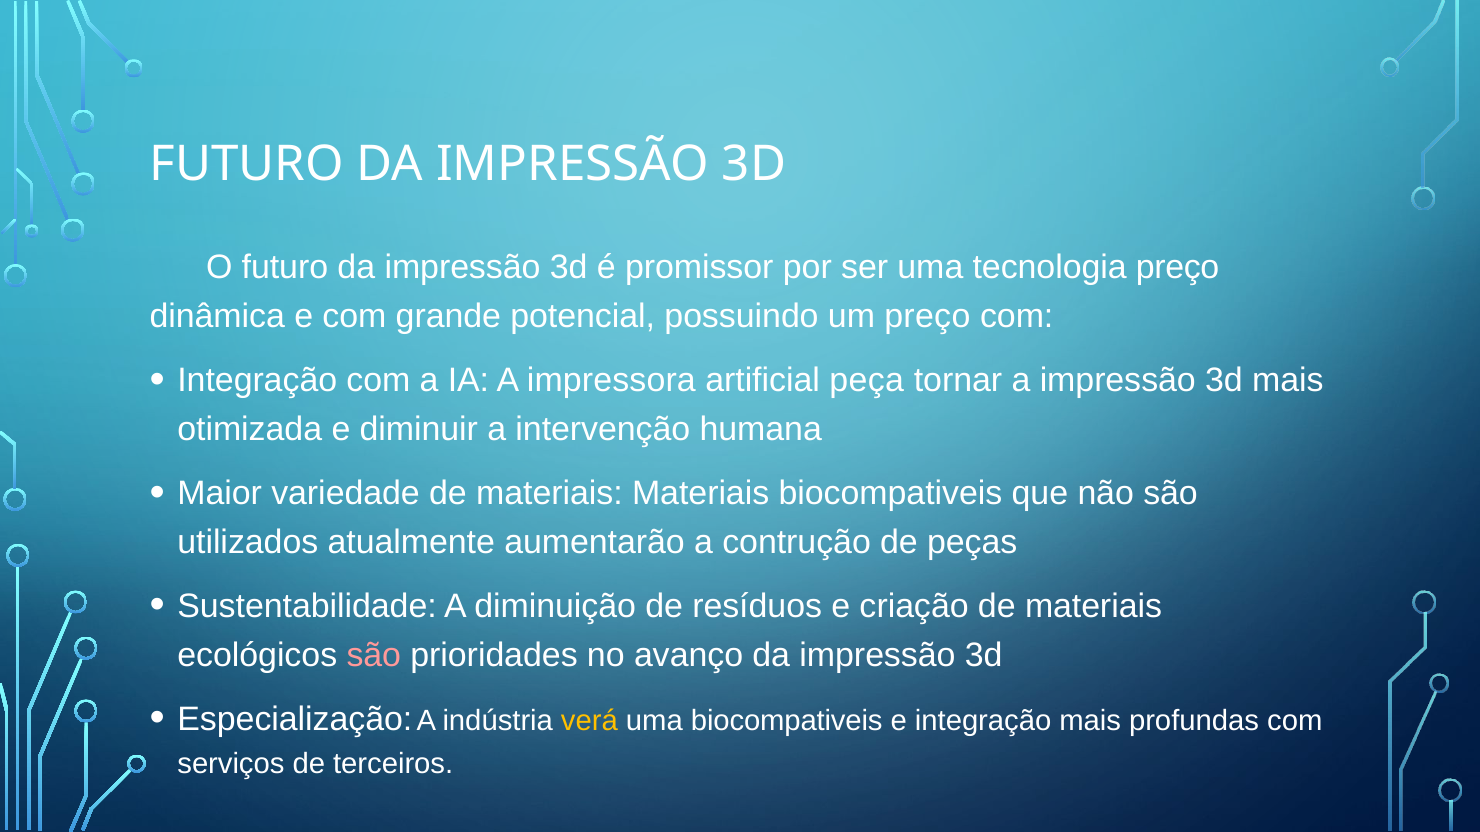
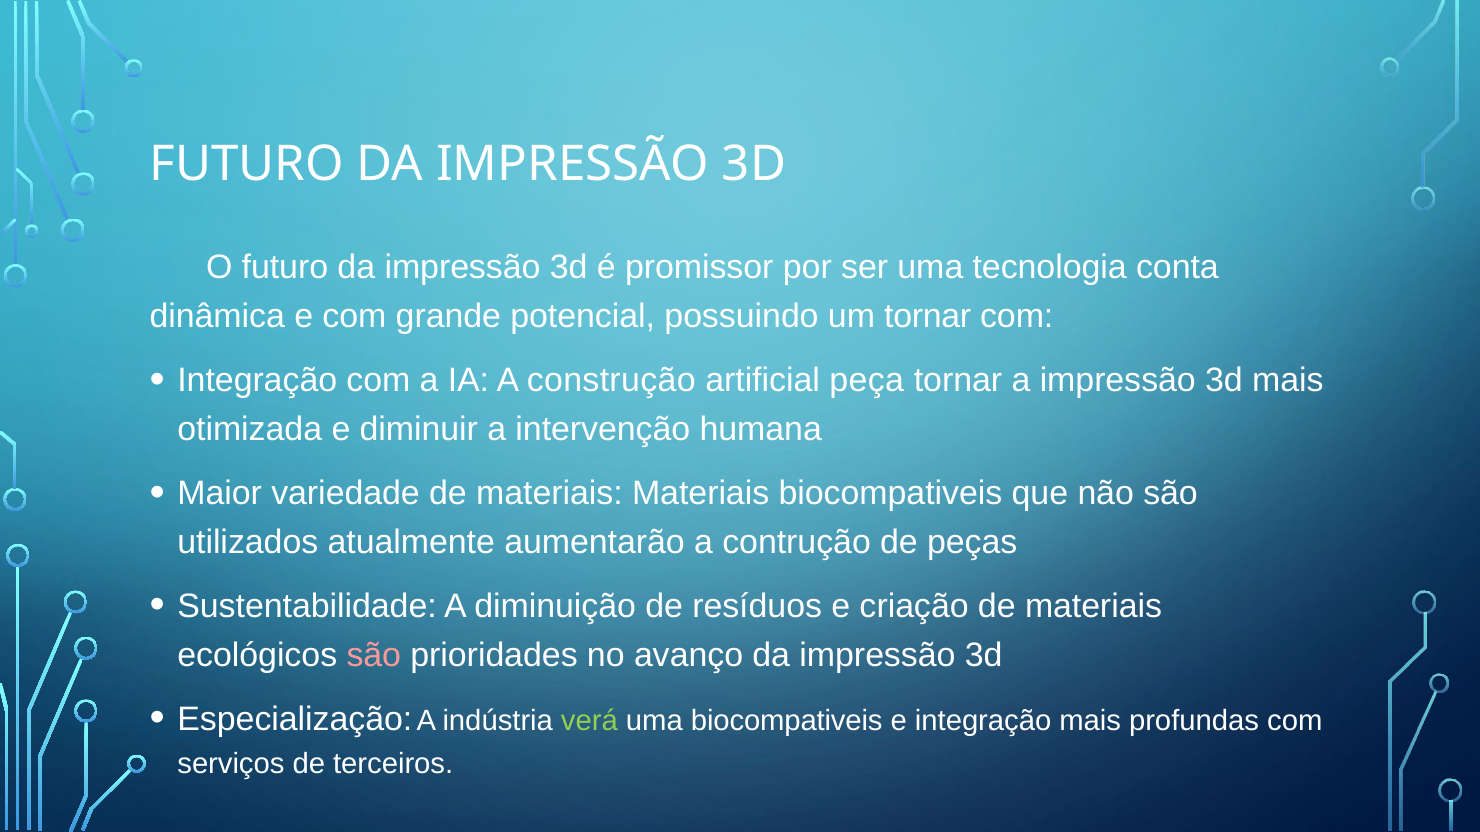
tecnologia preço: preço -> conta (1177, 268)
um preço: preço -> tornar (928, 316)
impressora: impressora -> construção (611, 381)
verá colour: yellow -> light green (589, 721)
